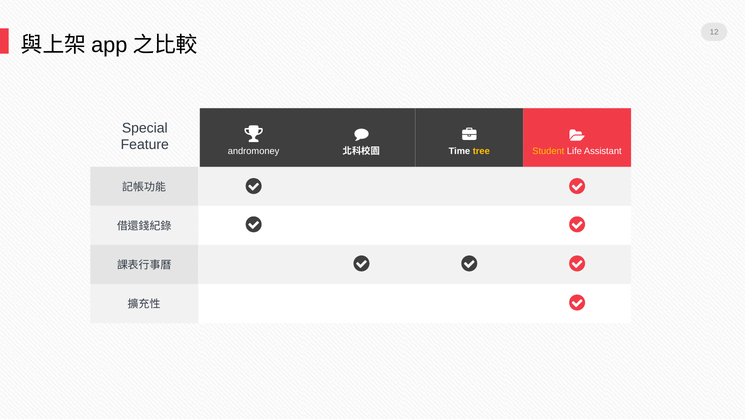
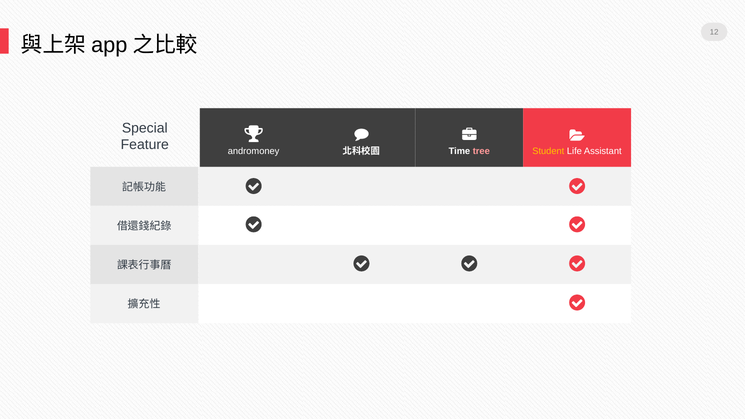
tree colour: yellow -> pink (481, 151)
